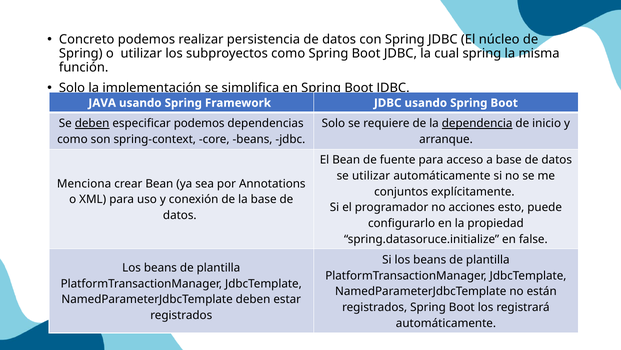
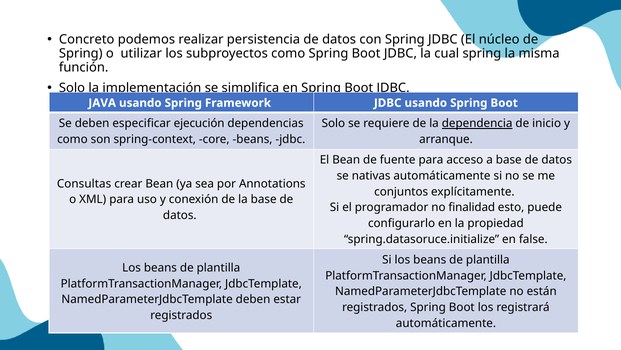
deben underline: present -> none (92, 123)
especificar podemos: podemos -> ejecución (199, 123)
se utilizar: utilizar -> nativas (371, 175)
Menciona: Menciona -> Consultas (84, 183)
acciones: acciones -> finalidad (472, 207)
